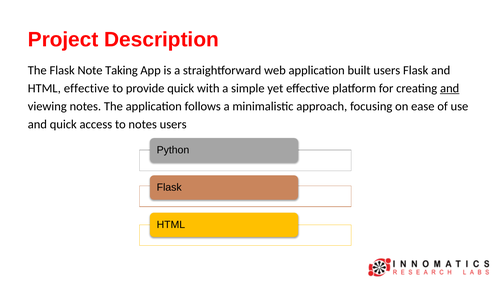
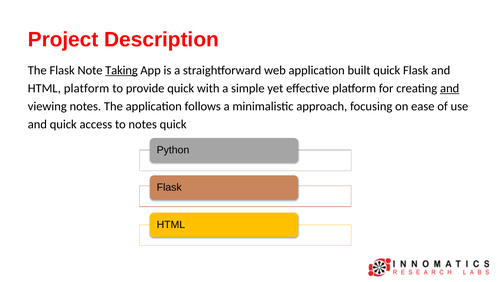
Taking underline: none -> present (121, 70)
built users: users -> quick (387, 70)
HTML effective: effective -> platform (87, 88)
notes users: users -> quick (173, 124)
